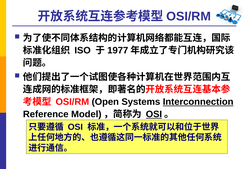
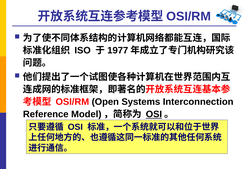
Interconnection underline: present -> none (198, 102)
